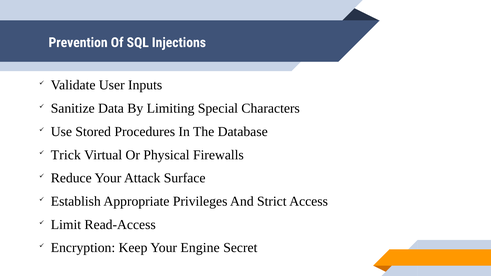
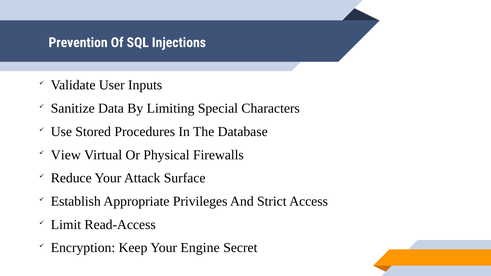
Trick: Trick -> View (66, 155)
